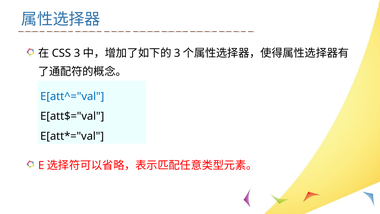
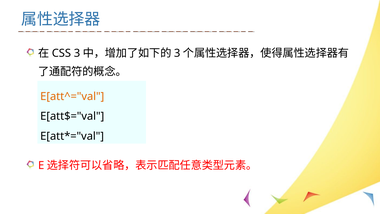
E[att^="val colour: blue -> orange (72, 96)
